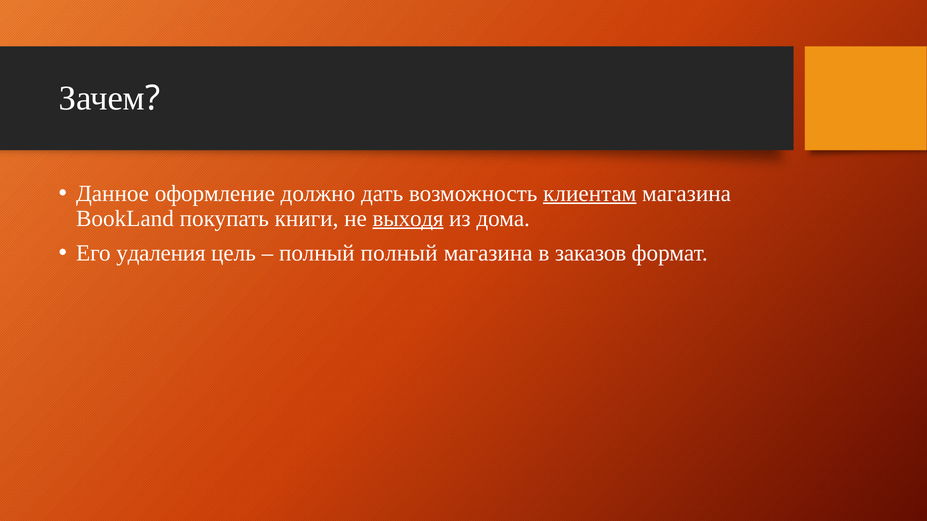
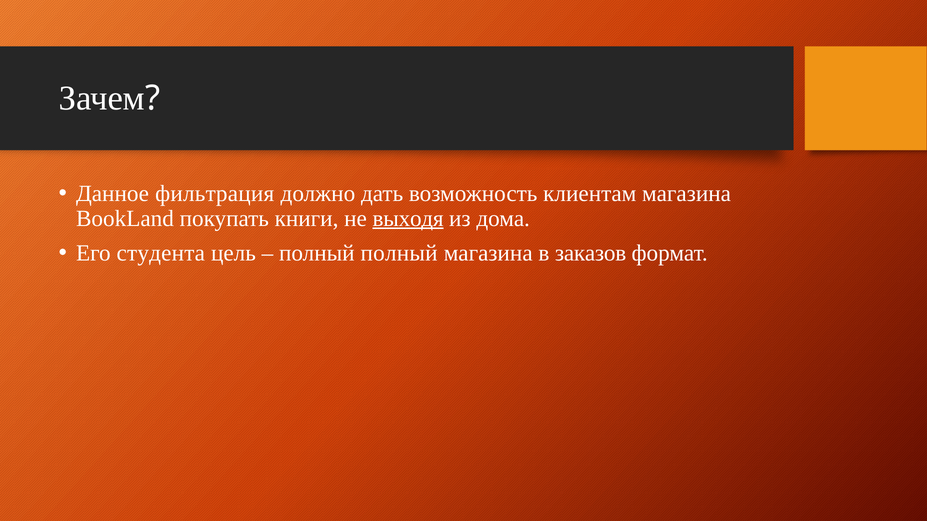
оформление: оформление -> фильтрация (215, 194)
клиентам underline: present -> none (590, 194)
удаления: удаления -> студента (161, 253)
